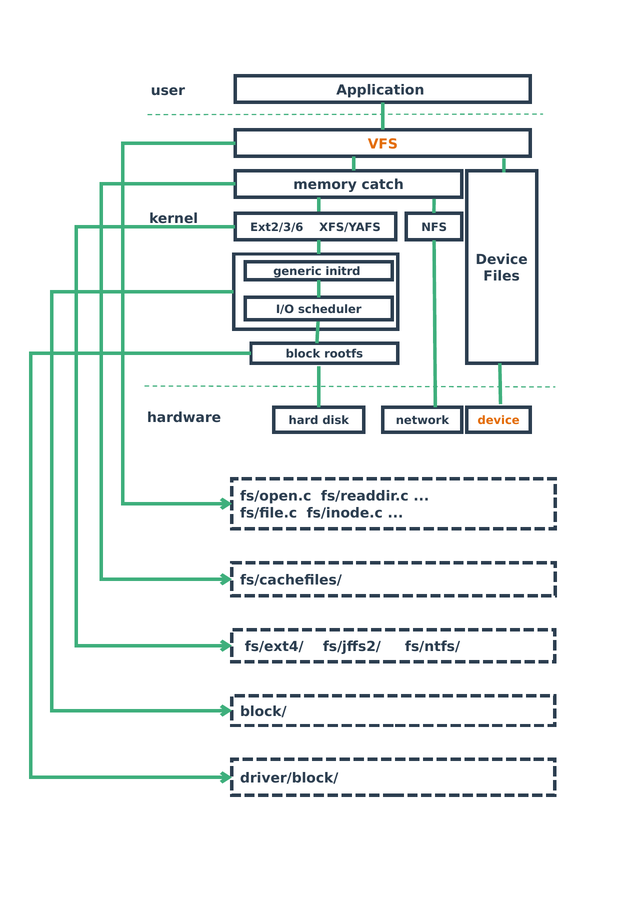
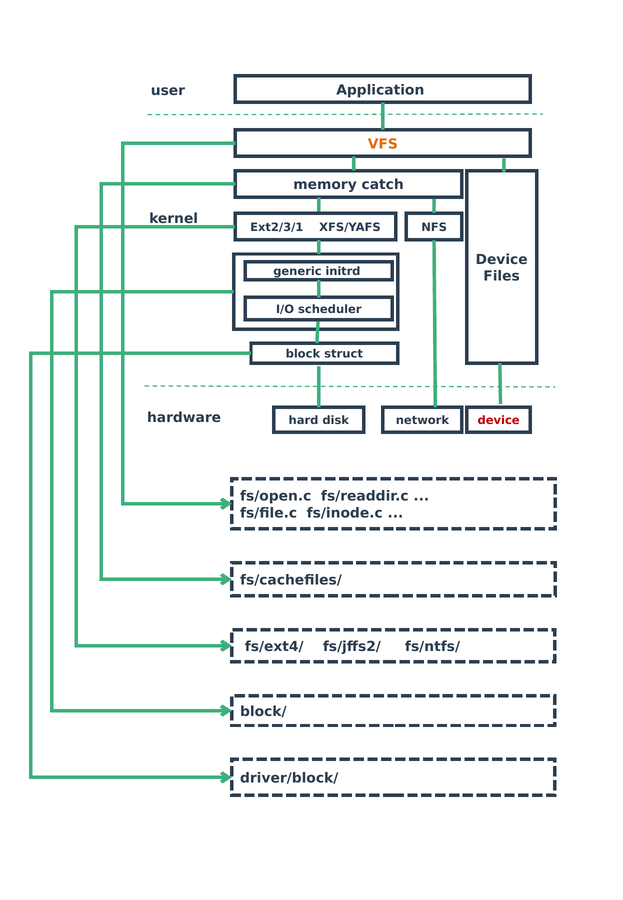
Ext2/3/6: Ext2/3/6 -> Ext2/3/1 (277, 227)
rootfs: rootfs -> struct (344, 354)
device colour: orange -> red (499, 420)
